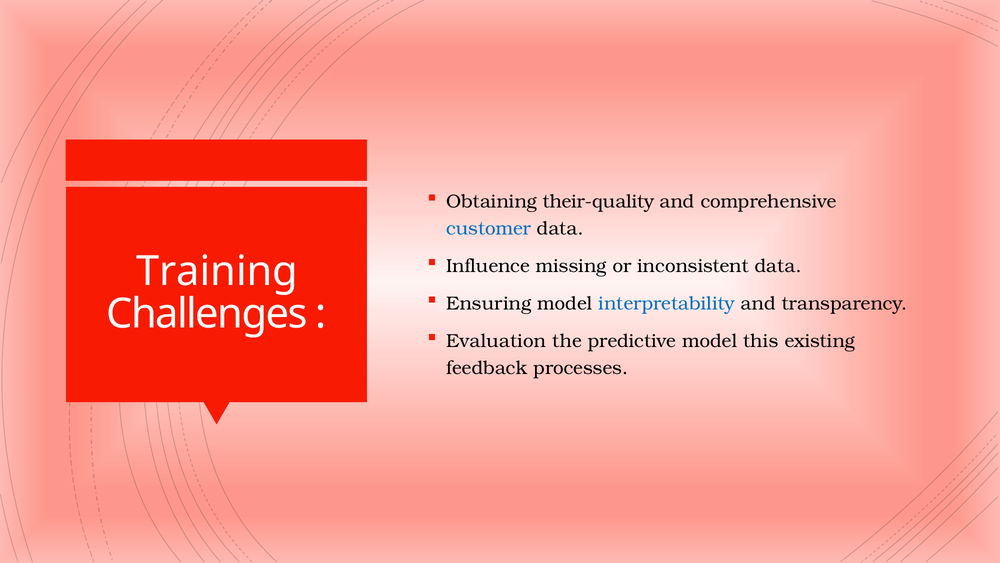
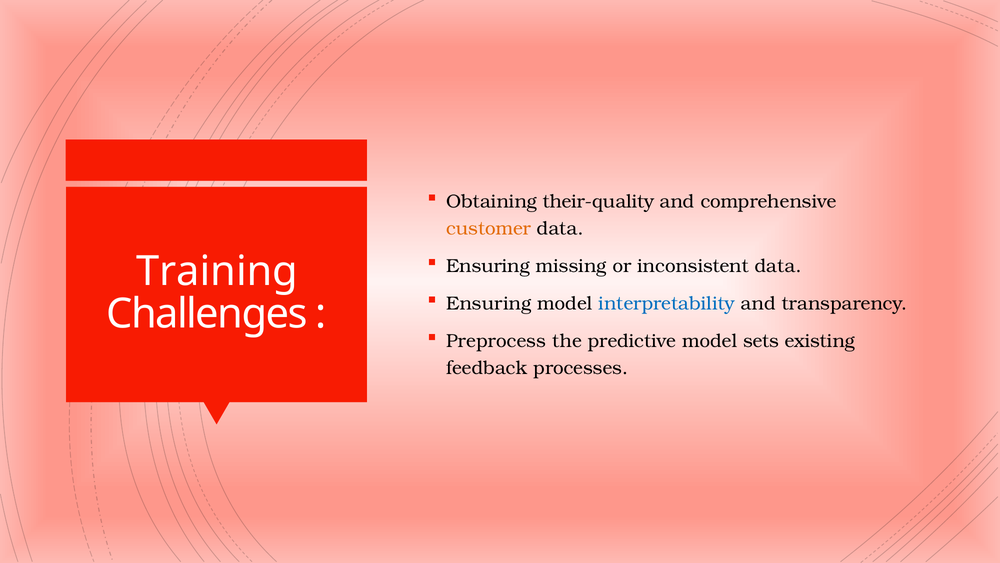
customer colour: blue -> orange (489, 229)
Influence: Influence -> Ensuring (488, 266)
Evaluation: Evaluation -> Preprocess (496, 341)
this: this -> sets (761, 341)
